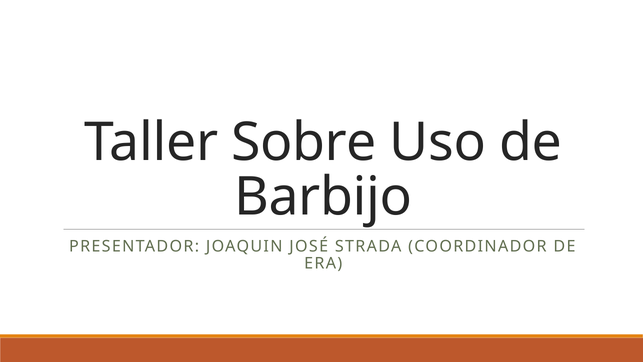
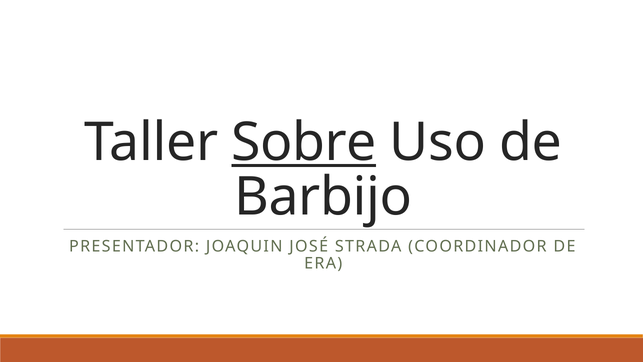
Sobre underline: none -> present (304, 142)
